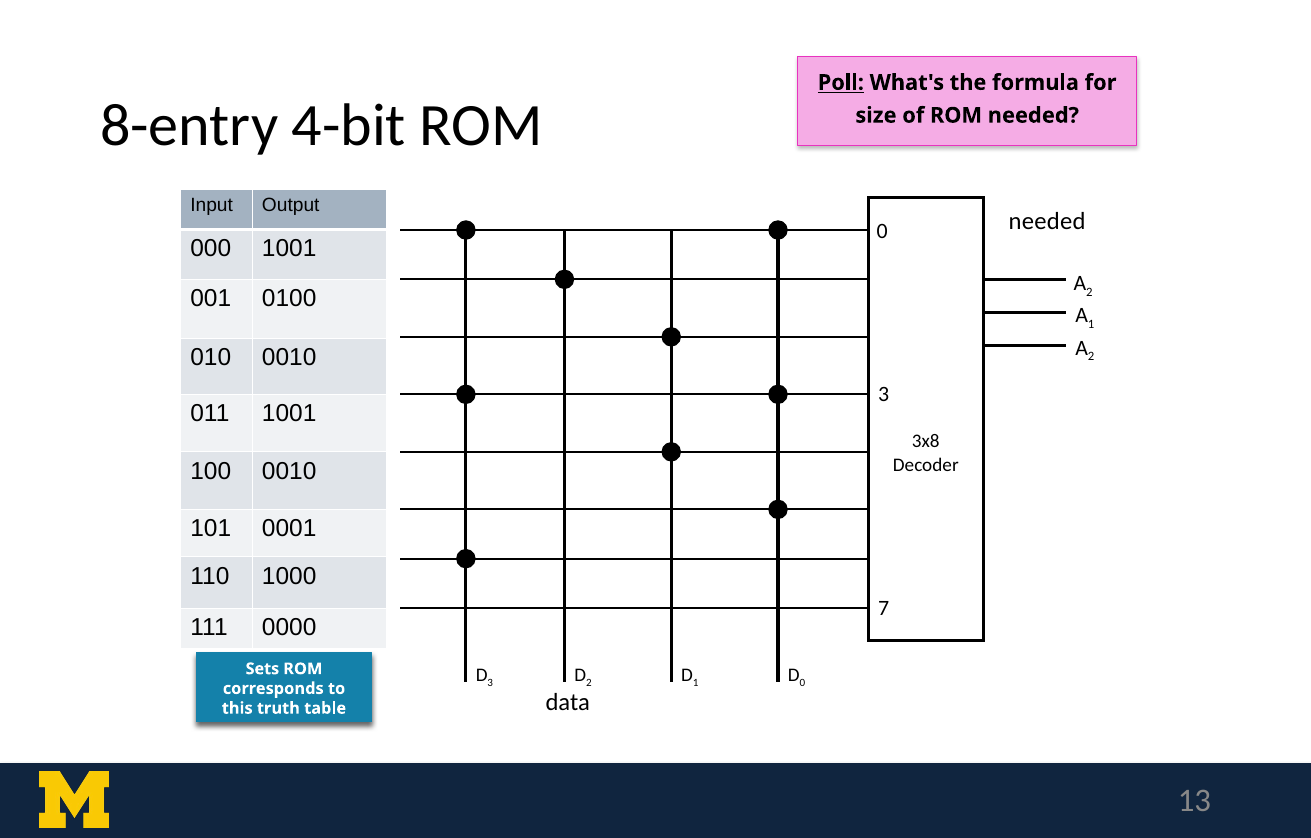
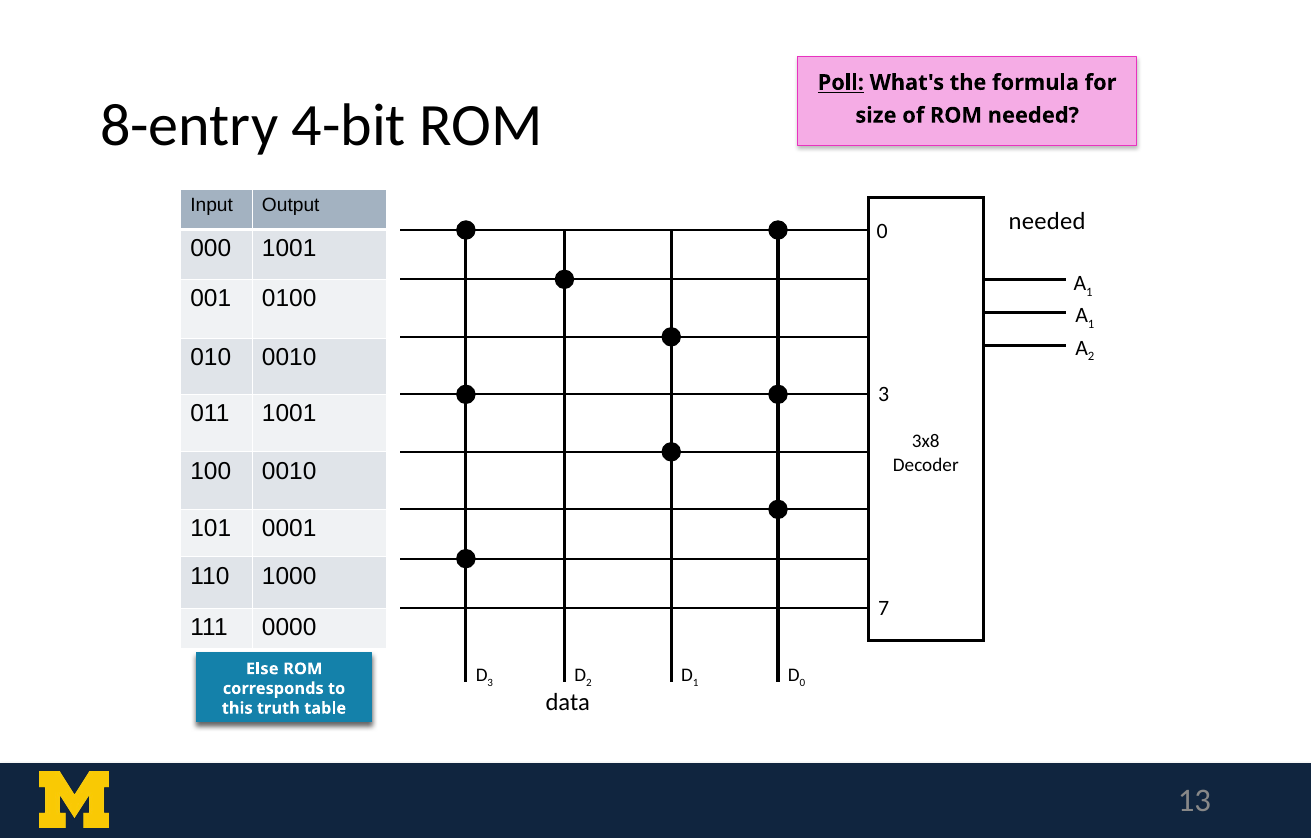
2: 2 -> 1 (1089, 292)
Sets: Sets -> Else (262, 669)
